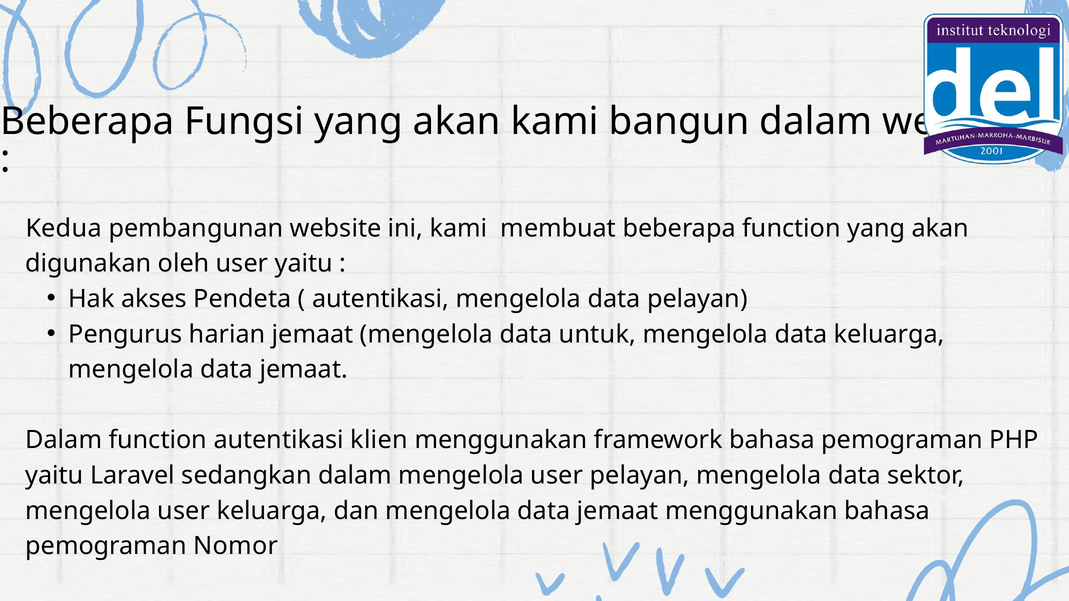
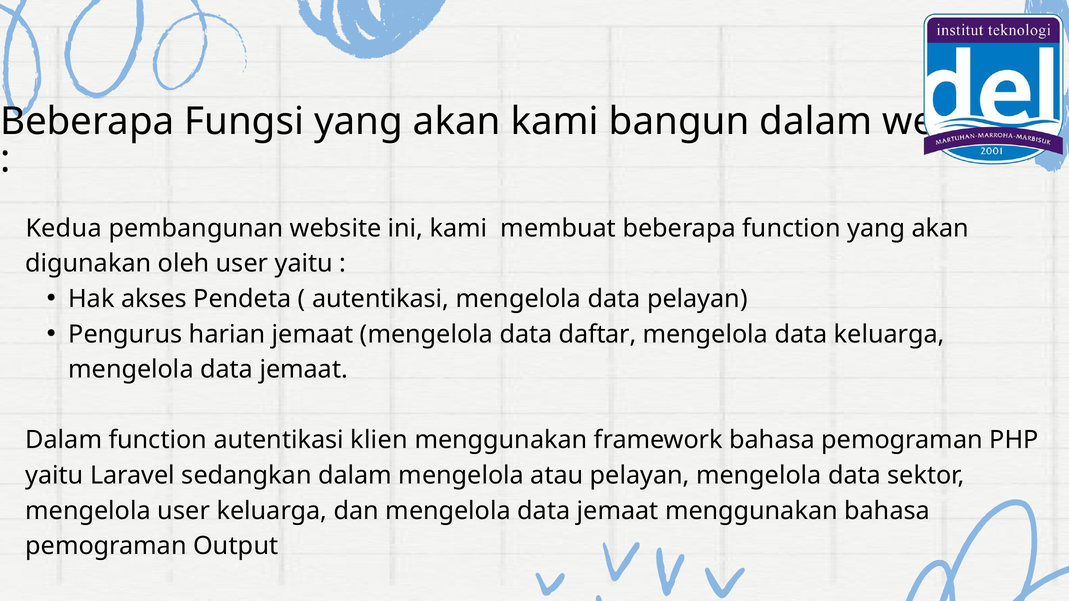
untuk: untuk -> daftar (598, 334)
dalam mengelola user: user -> atau (557, 476)
Nomor: Nomor -> Output (236, 546)
